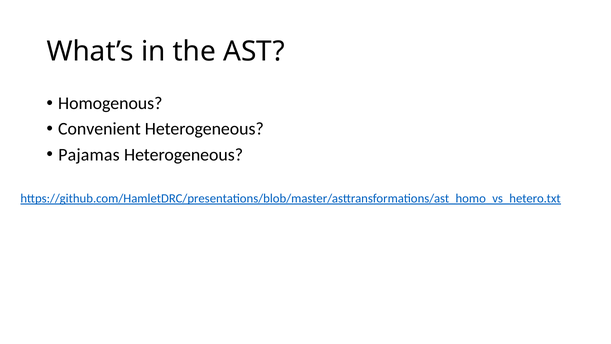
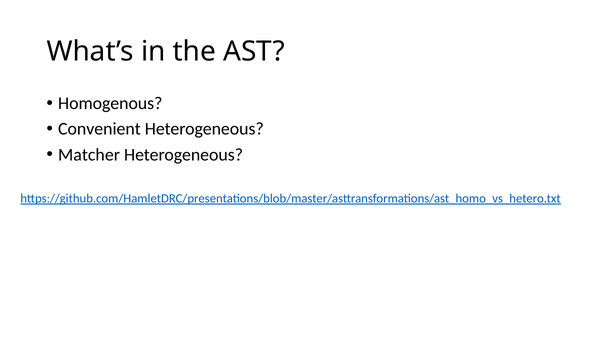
Pajamas: Pajamas -> Matcher (89, 155)
